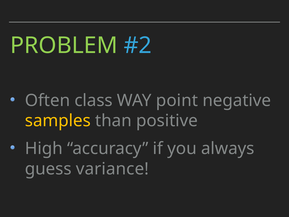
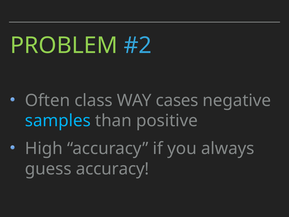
point: point -> cases (177, 100)
samples colour: yellow -> light blue (58, 121)
guess variance: variance -> accuracy (113, 169)
